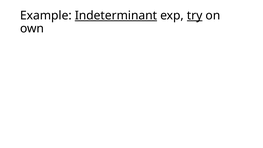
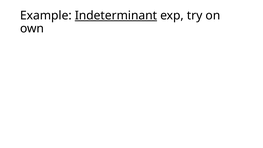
try underline: present -> none (195, 16)
